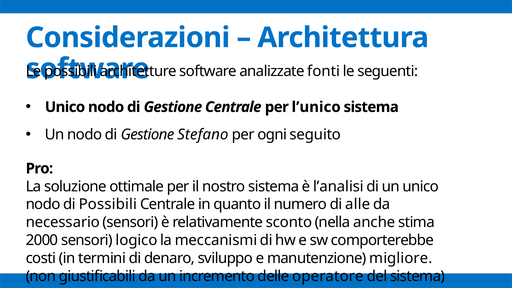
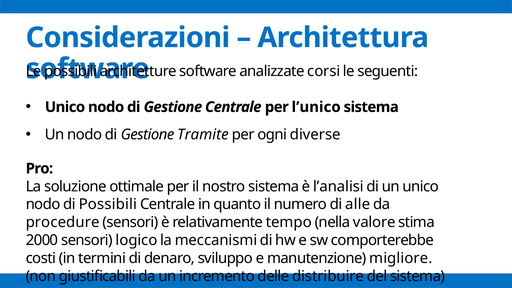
fonti: fonti -> corsi (324, 71)
Stefano: Stefano -> Tramite (203, 135)
seguito: seguito -> diverse (315, 135)
necessario: necessario -> procedure (63, 222)
sconto: sconto -> tempo (289, 222)
anche: anche -> valore (374, 222)
operatore: operatore -> distribuire (328, 276)
